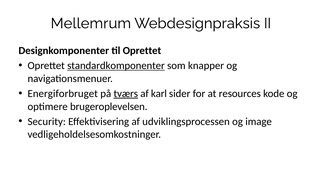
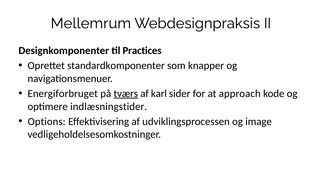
til Oprettet: Oprettet -> Practices (142, 51)
standardkomponenter underline: present -> none (116, 66)
resources: resources -> approach (240, 94)
brugeroplevelsen: brugeroplevelsen -> indlæsningstider (109, 107)
Security: Security -> Options (47, 122)
